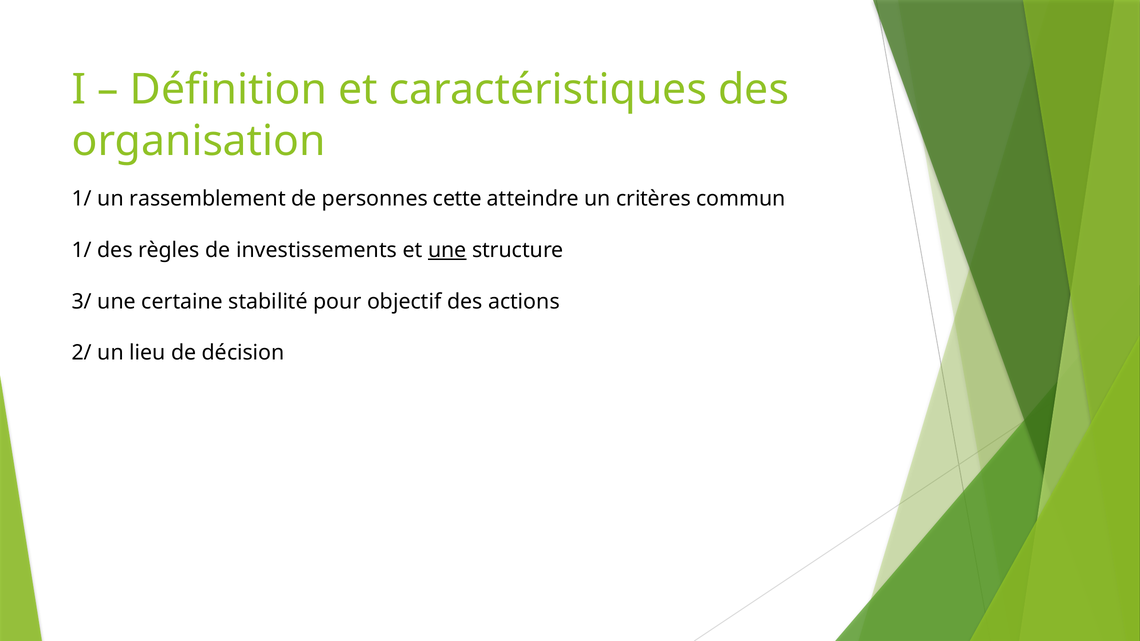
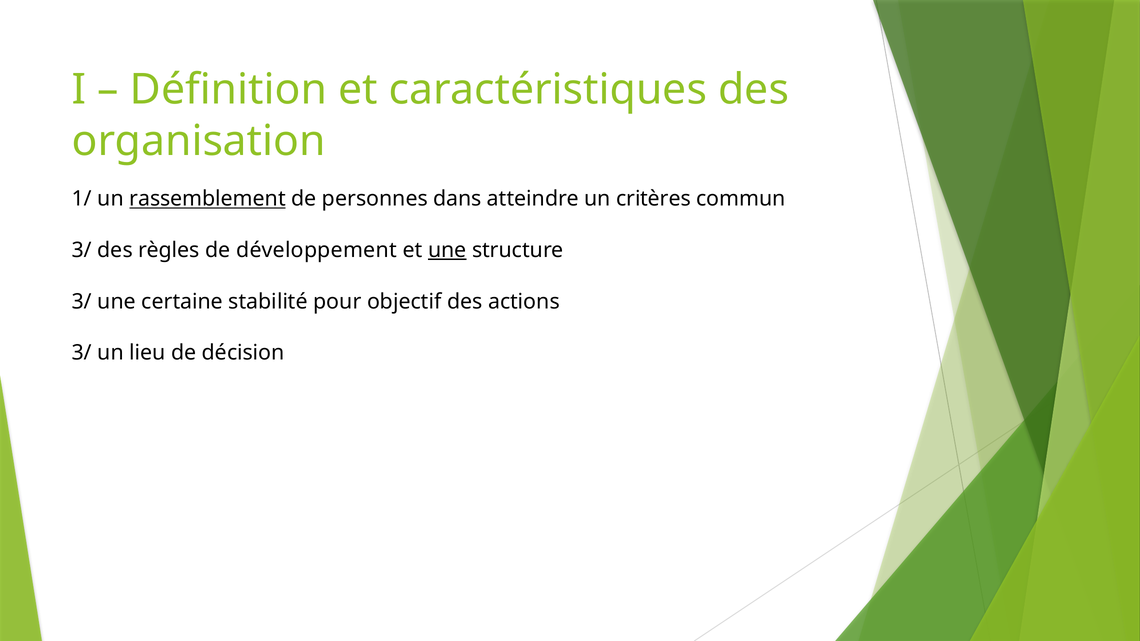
rassemblement underline: none -> present (208, 199)
cette: cette -> dans (457, 199)
1/: 1/ -> 3/ (82, 250)
investissements: investissements -> développement (317, 250)
2/: 2/ -> 3/ (82, 353)
